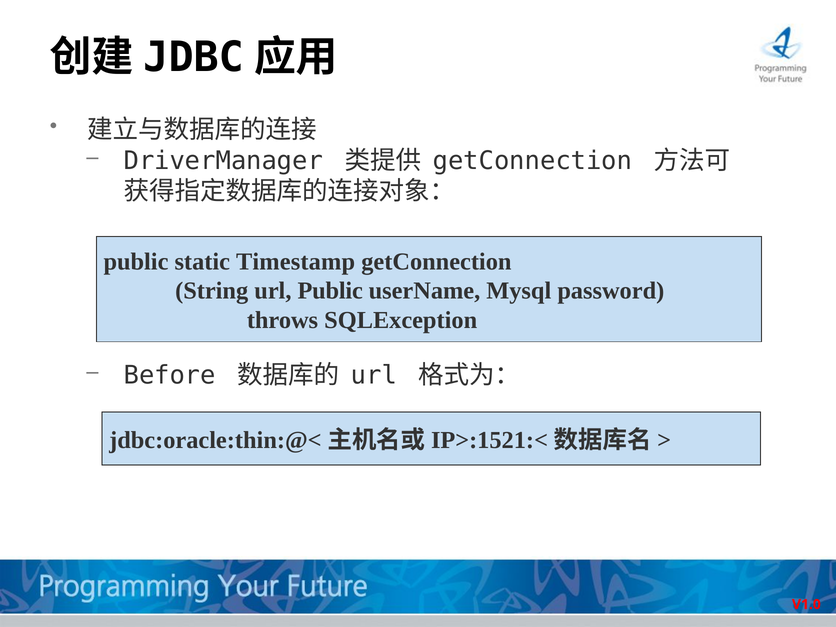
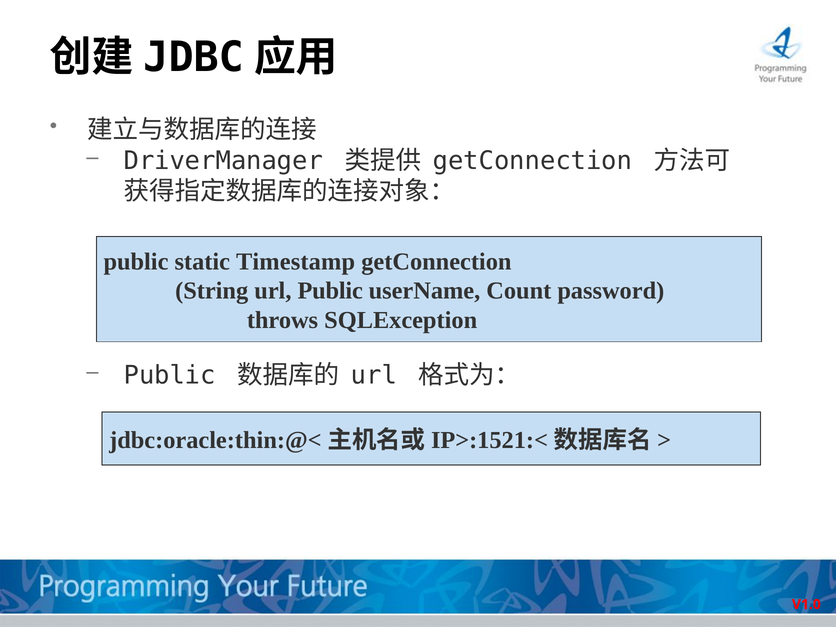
Mysql: Mysql -> Count (519, 291)
Before: Before -> Public (170, 375)
